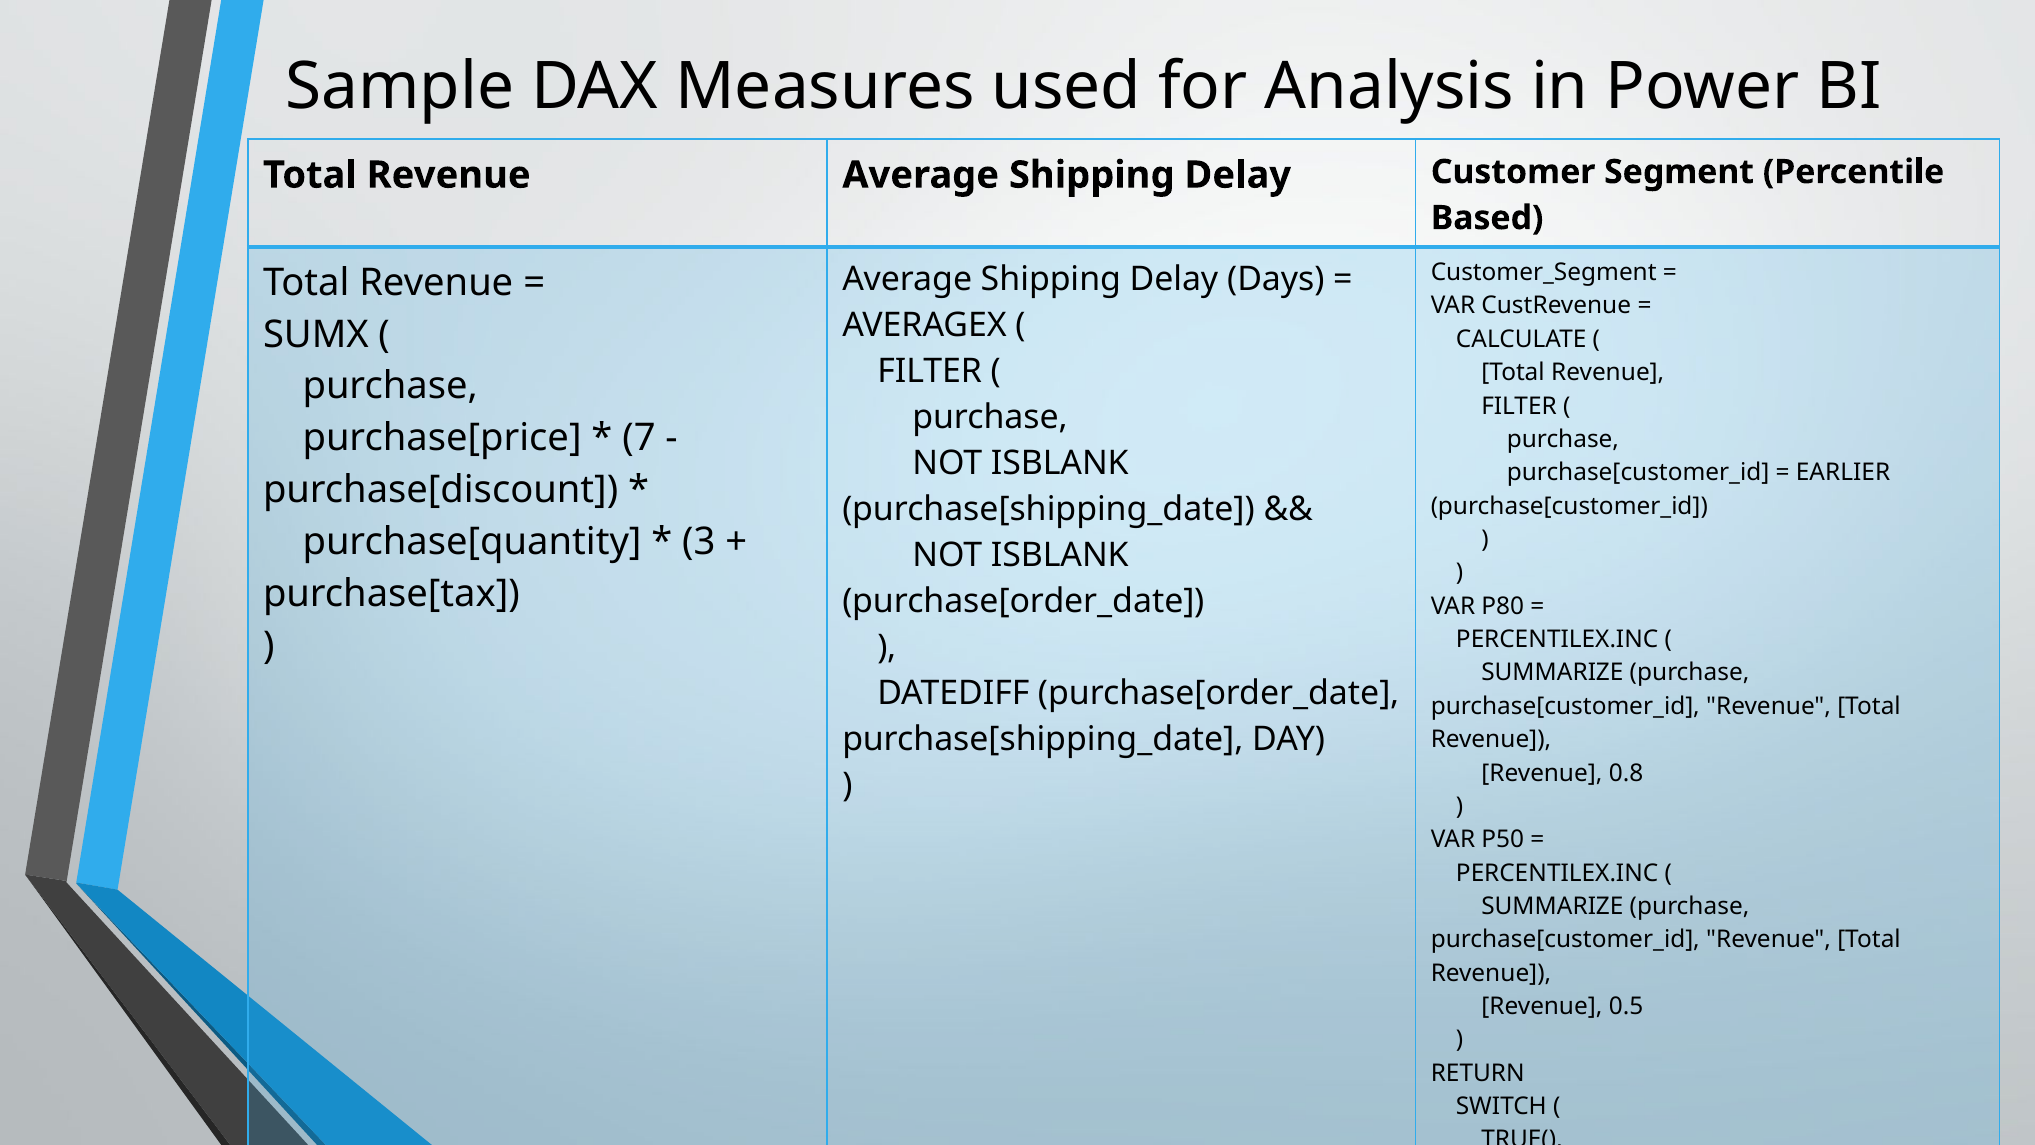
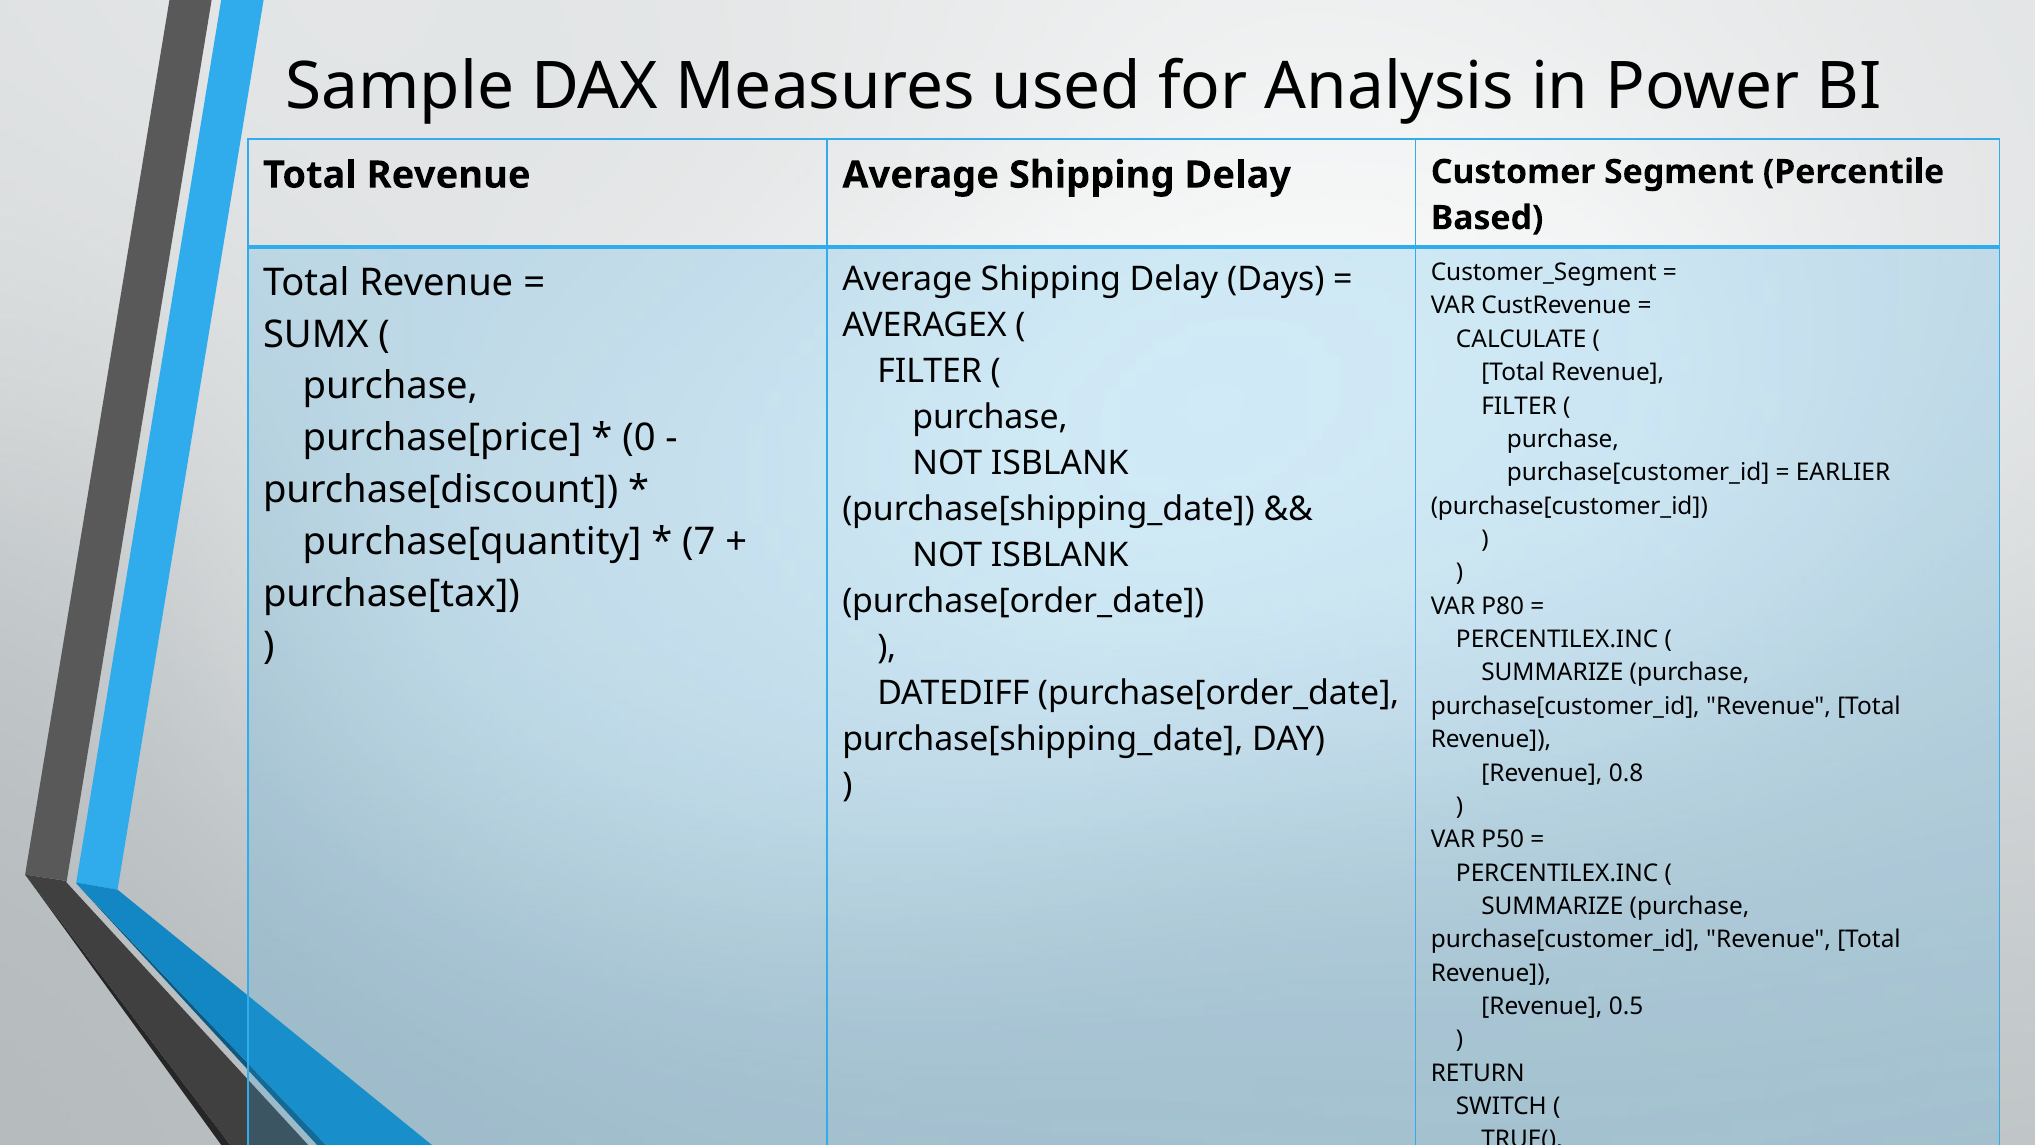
7: 7 -> 0 (639, 438)
3: 3 -> 7 (699, 542)
